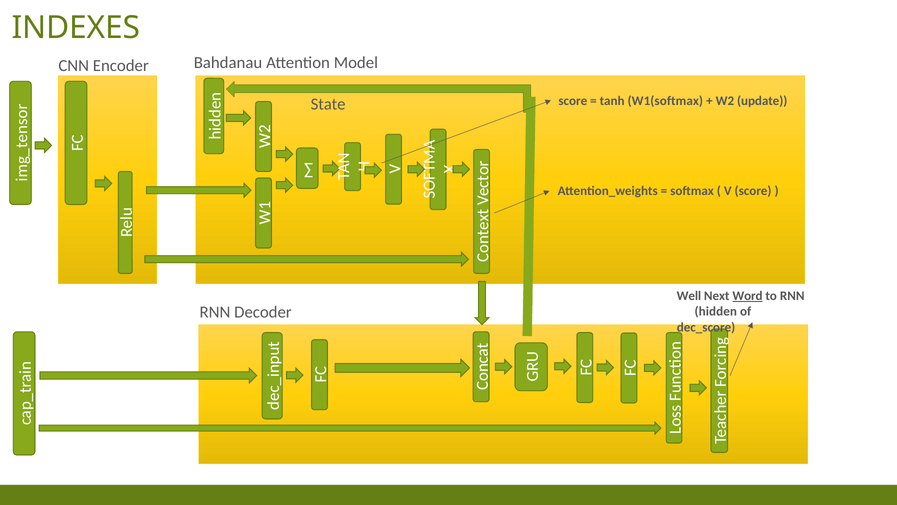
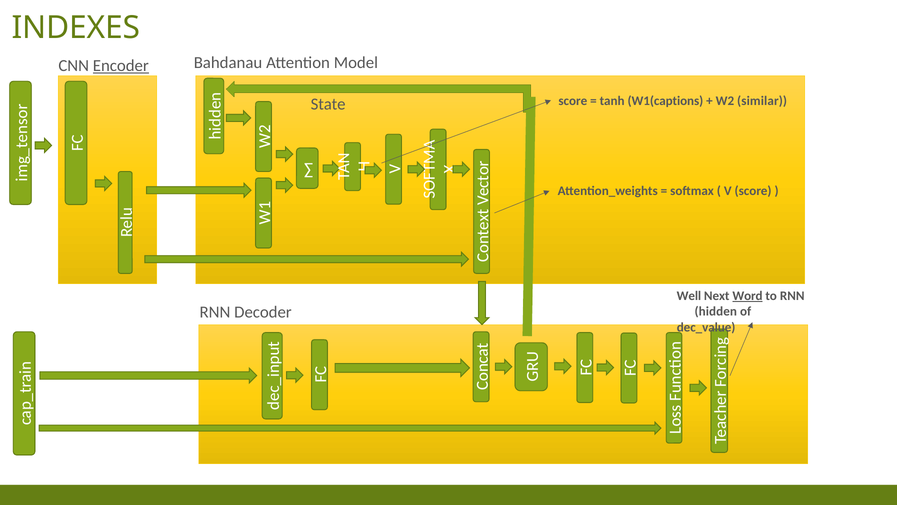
Encoder underline: none -> present (121, 66)
W1(softmax: W1(softmax -> W1(captions (665, 101)
update: update -> similar (762, 101)
dec_score: dec_score -> dec_value (706, 327)
